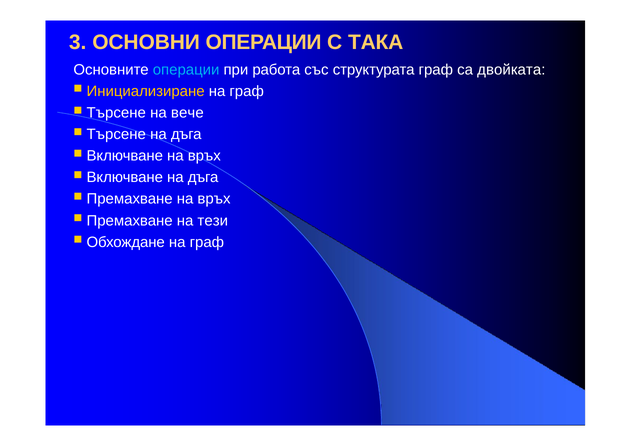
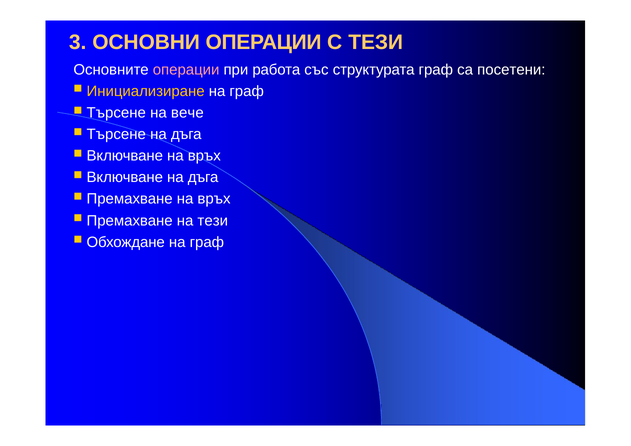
С ТАКА: ТАКА -> ТЕЗИ (376, 42)
операции colour: light blue -> pink (186, 70)
двойката: двойката -> посетени (511, 70)
